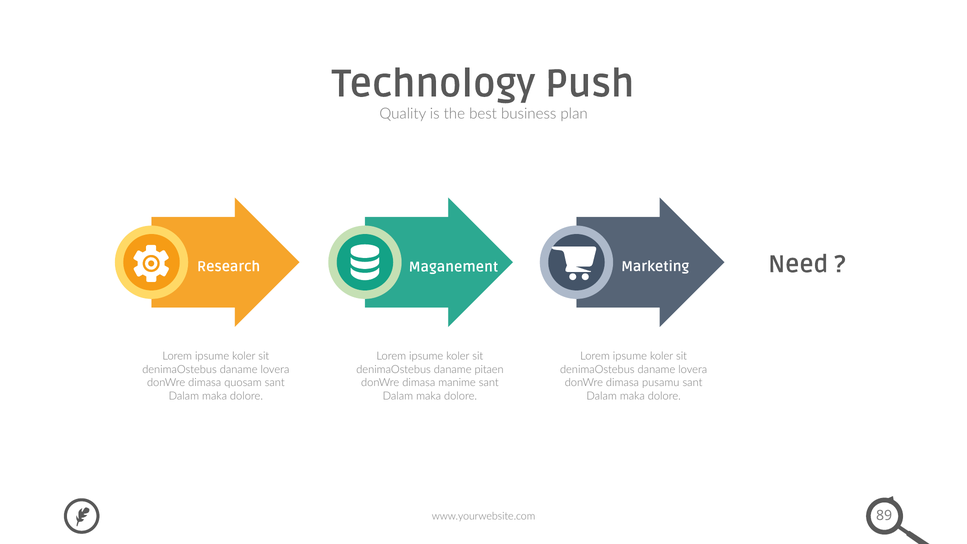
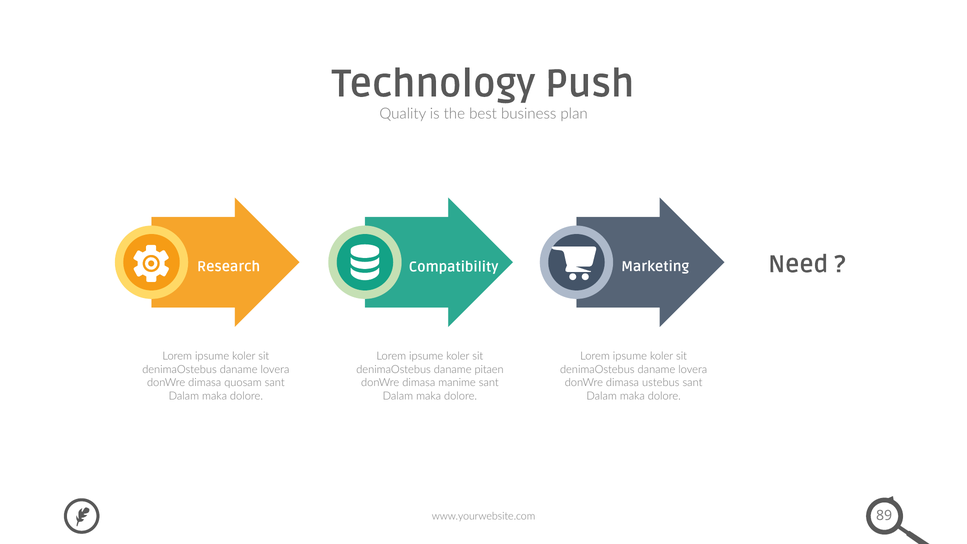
Maganement: Maganement -> Compatibility (454, 267)
pusamu: pusamu -> ustebus (661, 383)
